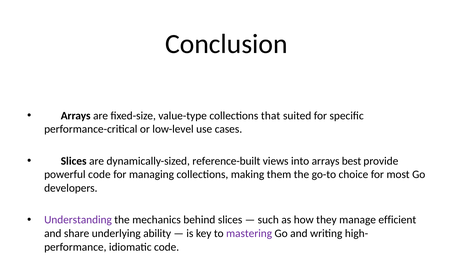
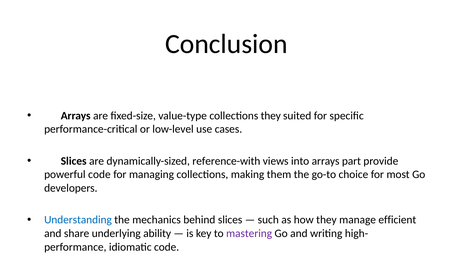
collections that: that -> they (271, 116)
reference-built: reference-built -> reference-with (226, 161)
best: best -> part (351, 161)
Understanding colour: purple -> blue (78, 220)
